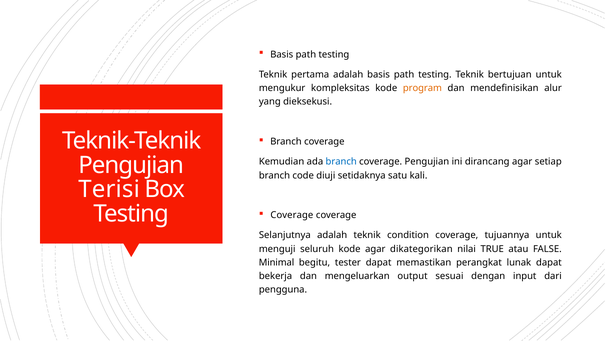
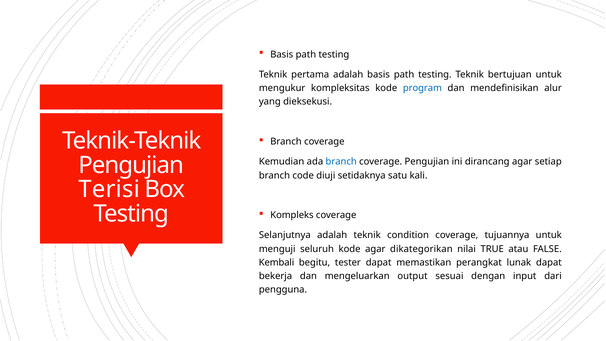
program colour: orange -> blue (422, 88)
Coverage: Coverage -> Kompleks (292, 215)
Minimal: Minimal -> Kembali (277, 262)
